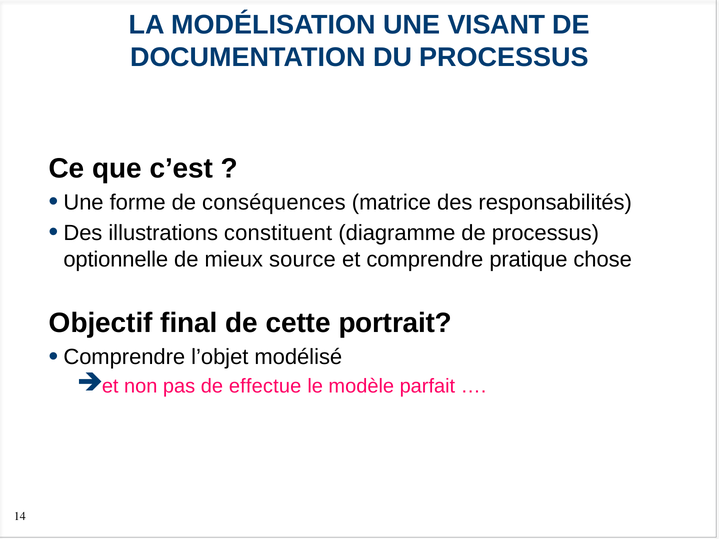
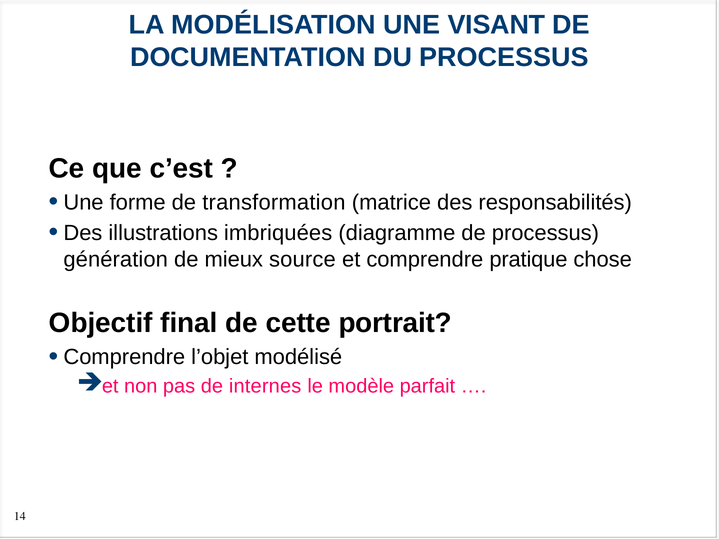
conséquences: conséquences -> transformation (274, 202)
constituent: constituent -> imbriquées (278, 233)
optionnelle: optionnelle -> génération (116, 259)
effectue: effectue -> internes (265, 386)
